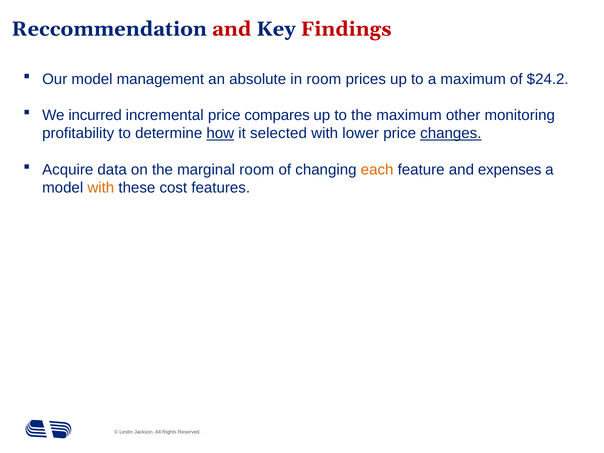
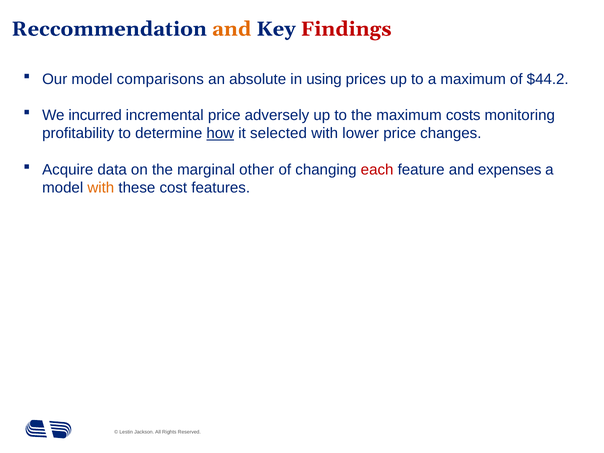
and colour: red -> orange (232, 29)
management: management -> comparisons (160, 79)
in room: room -> using (324, 79)
$24.2: $24.2 -> $44.2 (548, 79)
compares: compares -> adversely (277, 115)
other: other -> costs (463, 115)
changes underline: present -> none (451, 133)
marginal room: room -> other (257, 170)
each colour: orange -> red (377, 170)
